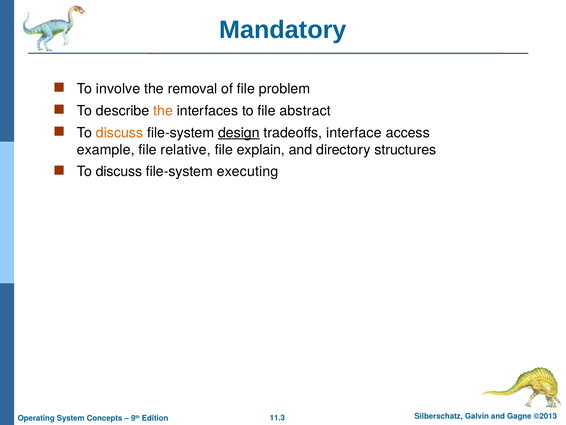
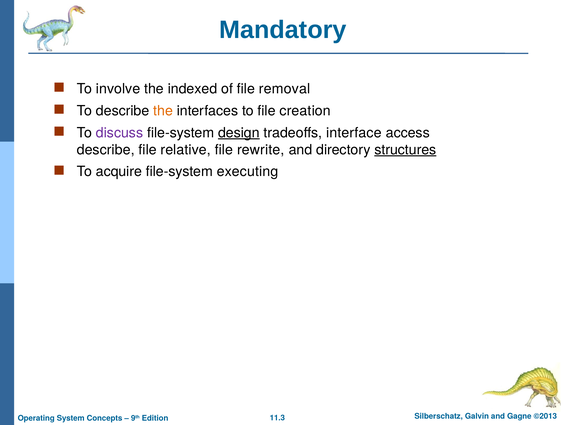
removal: removal -> indexed (193, 89)
problem: problem -> removal (285, 89)
abstract: abstract -> creation (305, 111)
discuss colour: orange -> purple (120, 133)
example: example -> describe (106, 149)
explain: explain -> rewrite (261, 149)
structures underline: none -> present (405, 149)
discuss: discuss -> acquire (119, 171)
